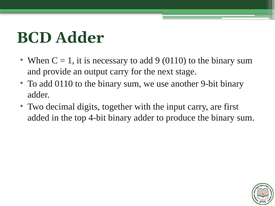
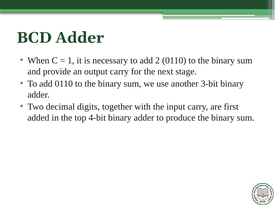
9: 9 -> 2 (158, 61)
9-bit: 9-bit -> 3-bit (209, 84)
